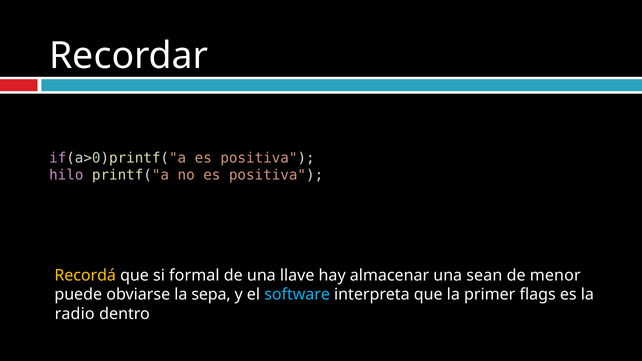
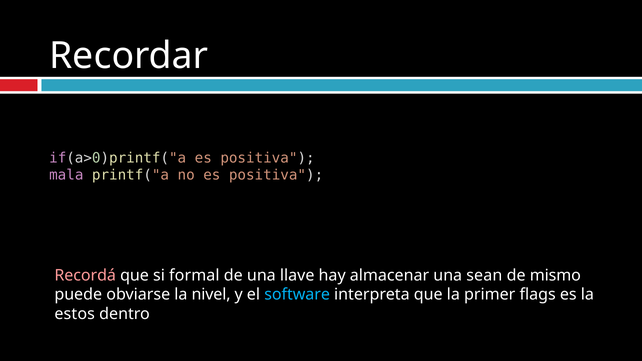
hilo: hilo -> mala (66, 175)
Recordá colour: yellow -> pink (85, 275)
menor: menor -> mismo (555, 275)
sepa: sepa -> nivel (211, 295)
radio: radio -> estos (75, 314)
